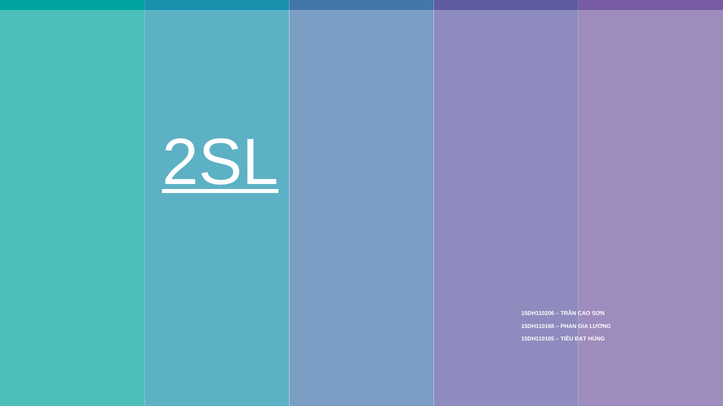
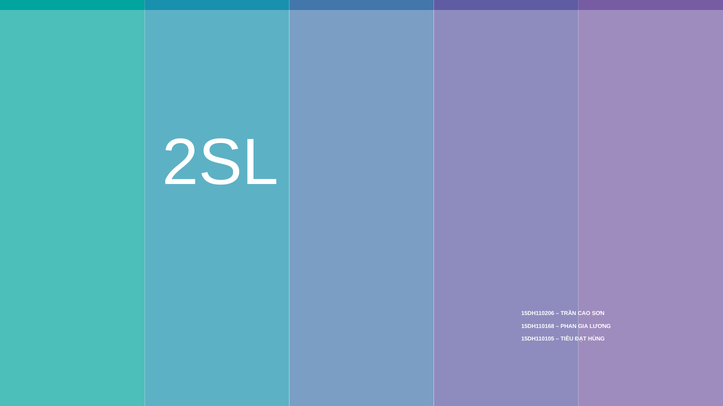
2SL underline: present -> none (220, 163)
